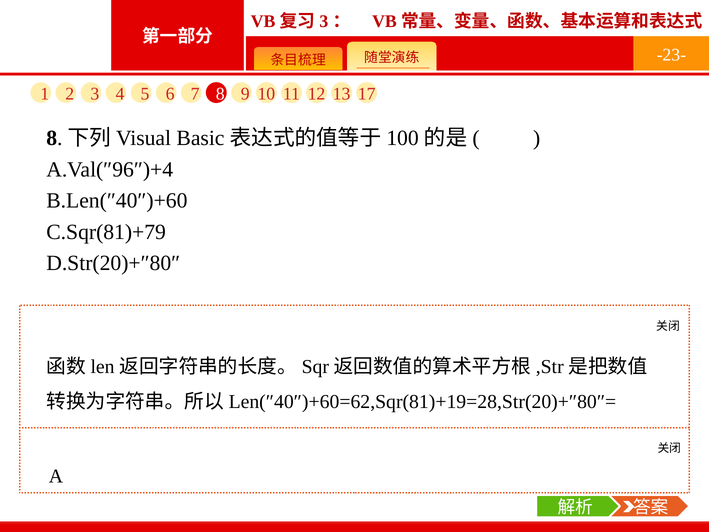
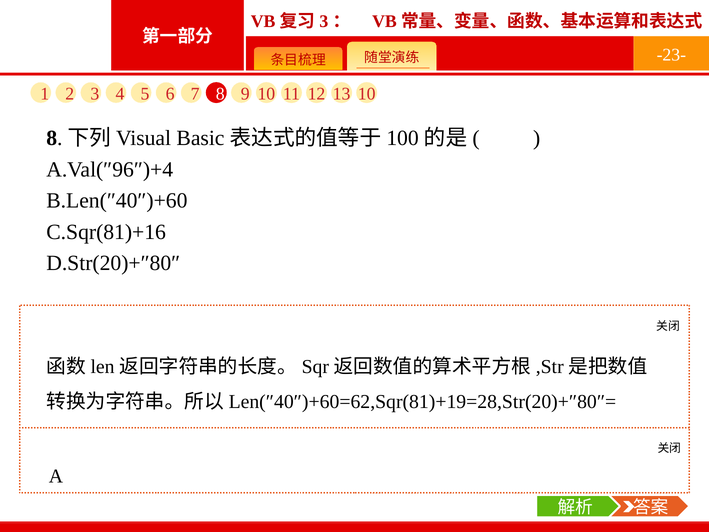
13 17: 17 -> 10 (367, 94)
C.Sqr(81)+79: C.Sqr(81)+79 -> C.Sqr(81)+16 (106, 232)
